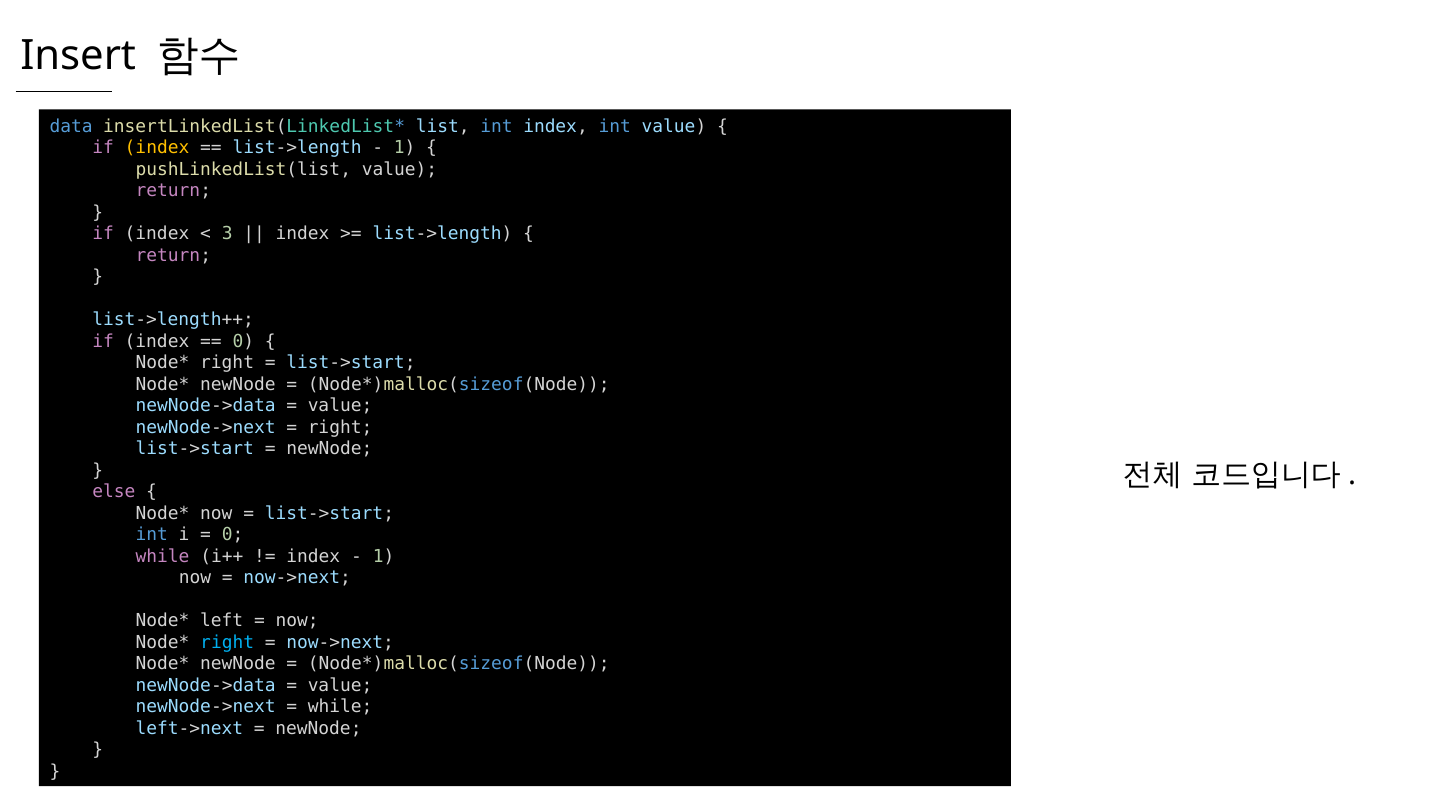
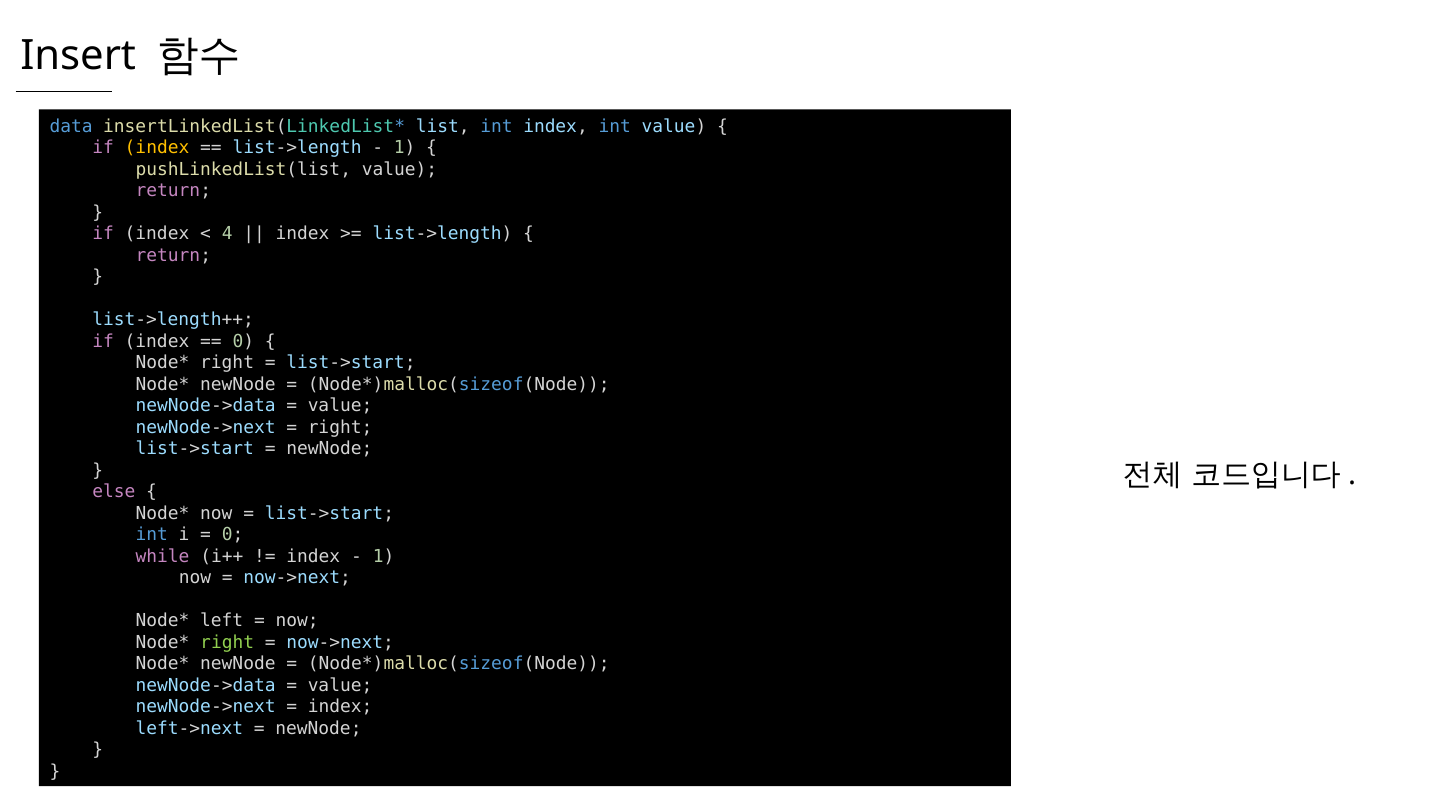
3: 3 -> 4 (227, 234)
right colour: light blue -> light green (227, 642)
while: while -> index (340, 707)
